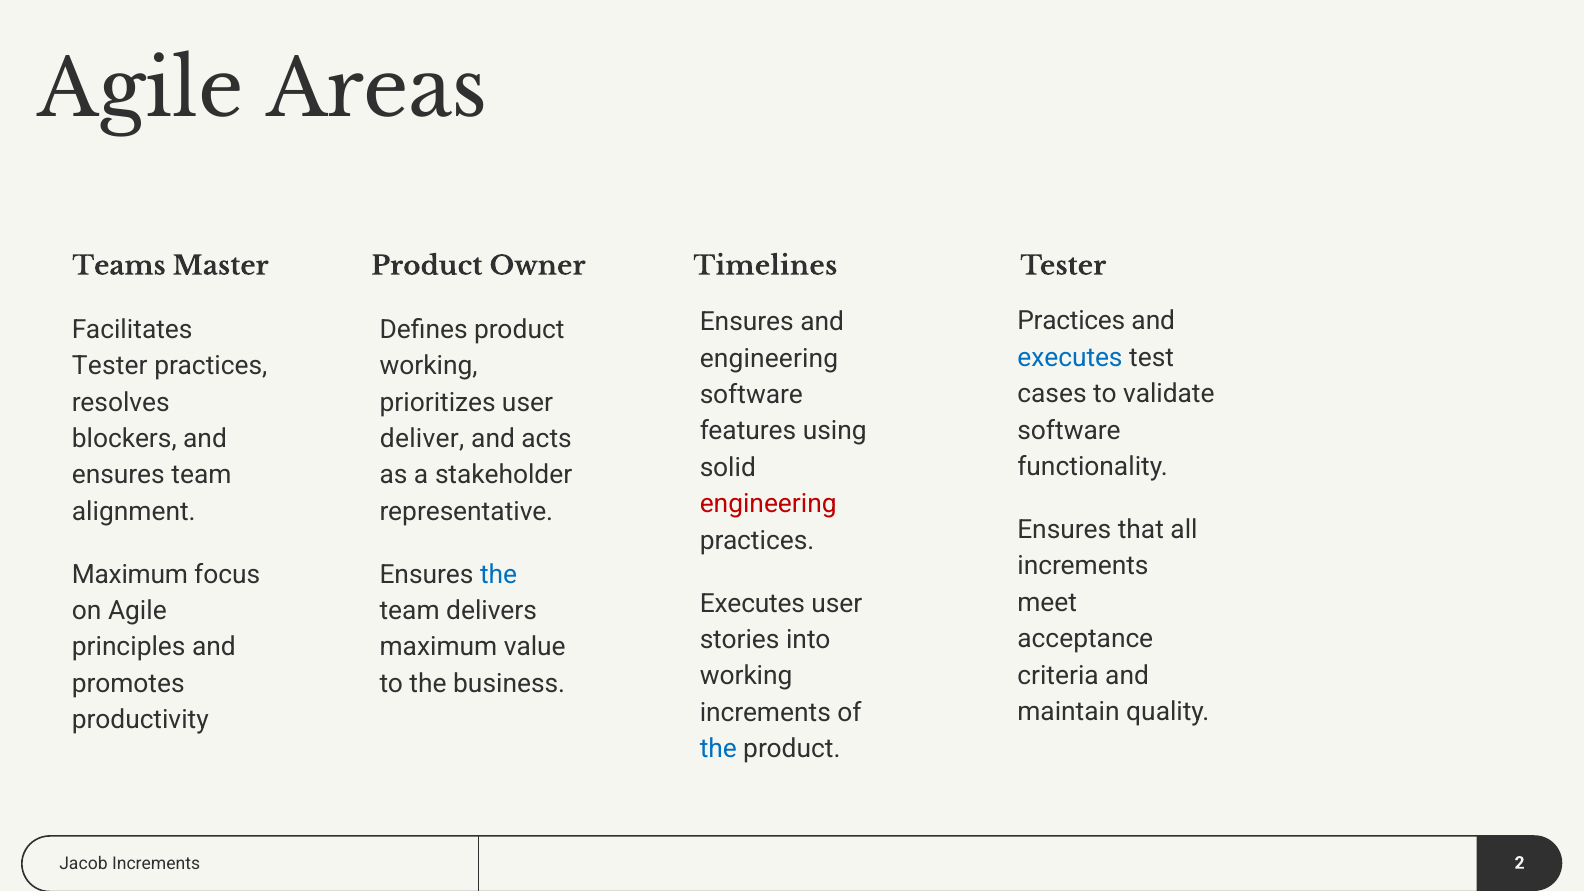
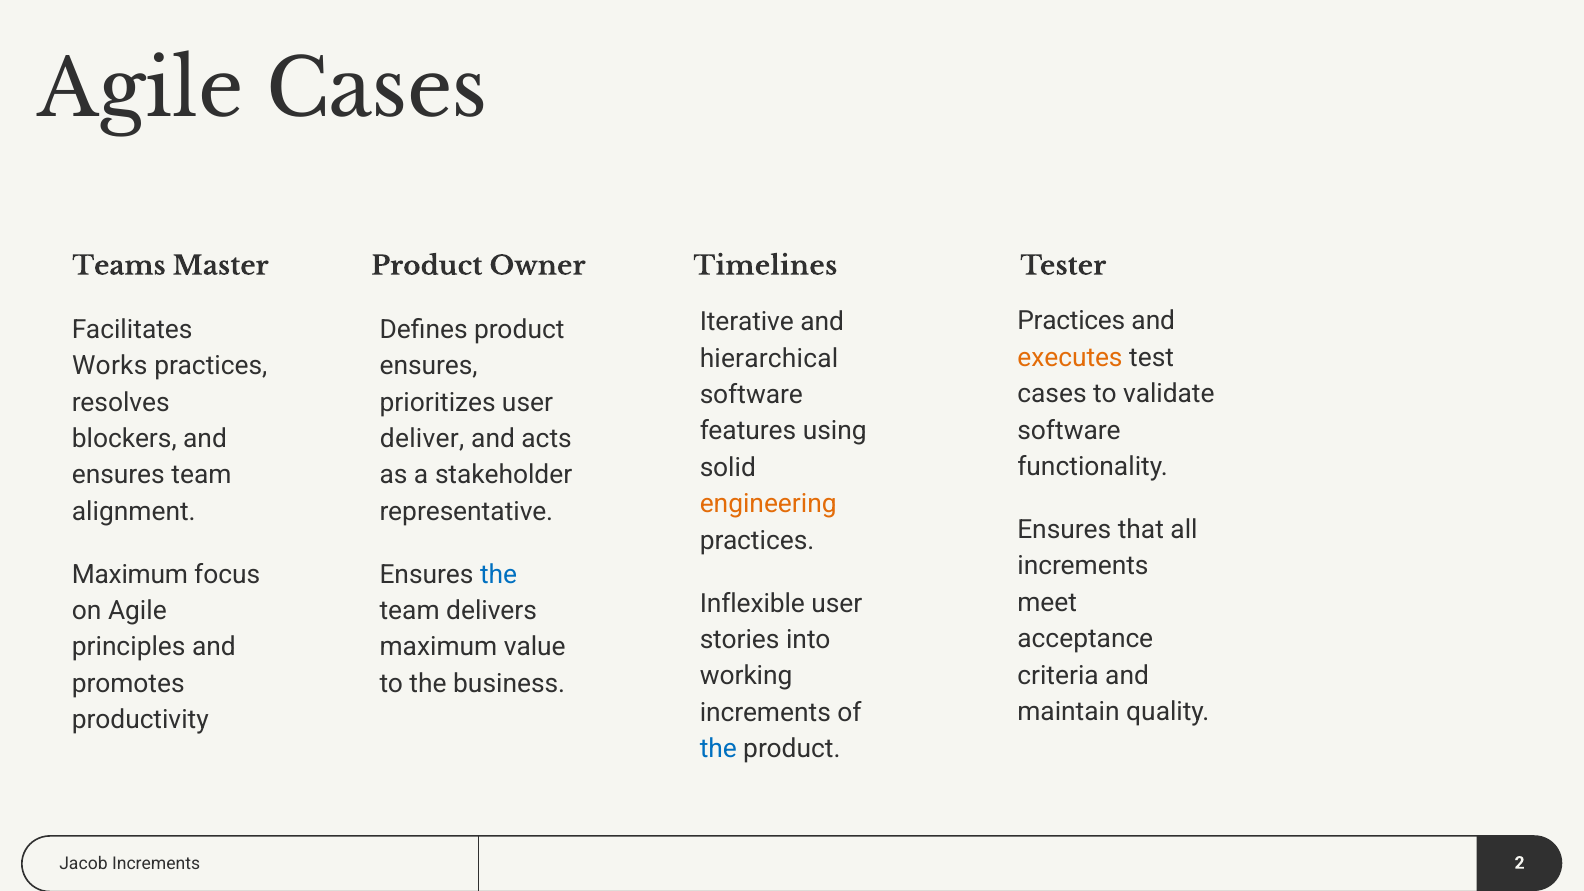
Agile Areas: Areas -> Cases (377, 91)
Ensures: Ensures -> Iterative (747, 322)
executes colour: blue -> orange (1070, 358)
engineering: engineering -> hierarchical (769, 358)
Tester: Tester -> Works (110, 366)
working: working -> ensures (429, 366)
engineering colour: red -> orange (768, 504)
Executes: Executes -> Inflexible (752, 603)
